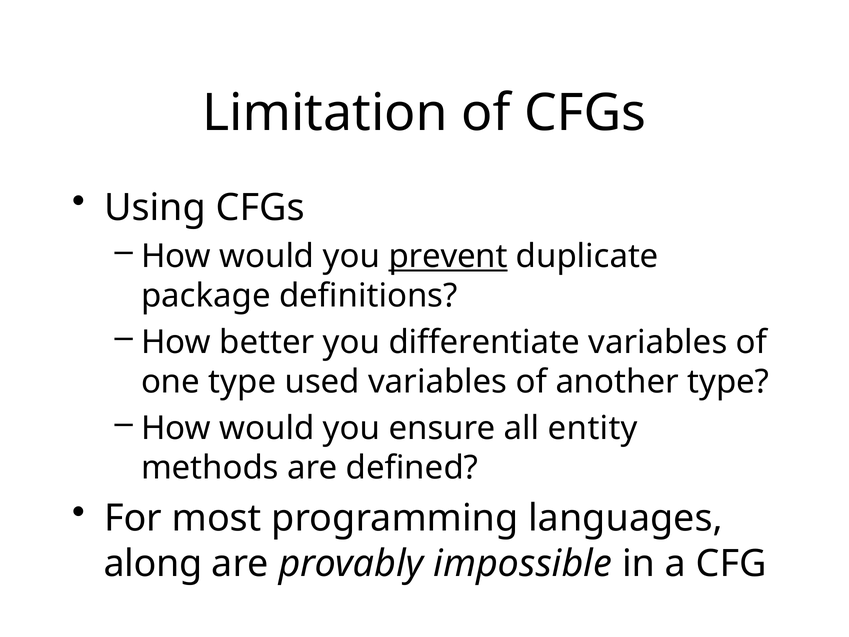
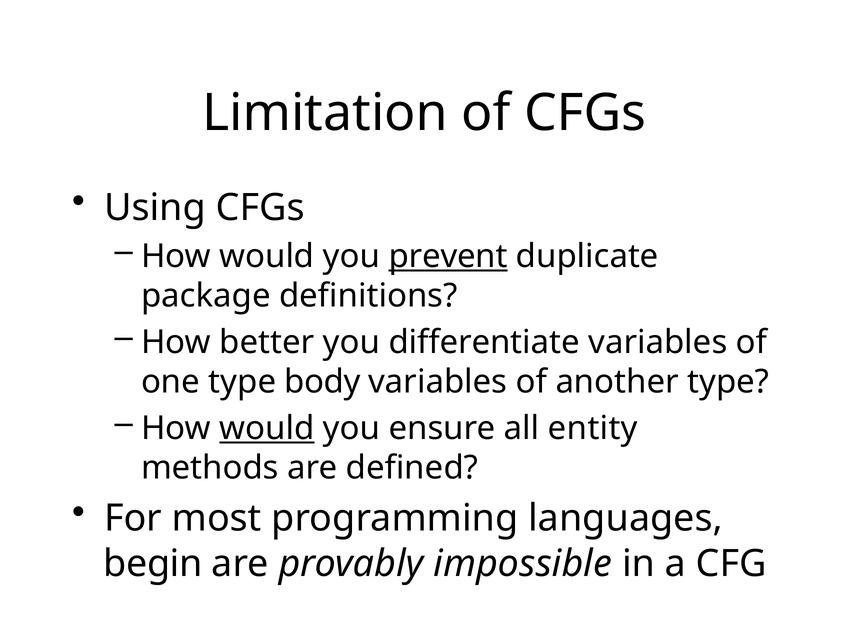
used: used -> body (322, 382)
would underline: none -> present (267, 428)
along: along -> begin (153, 563)
